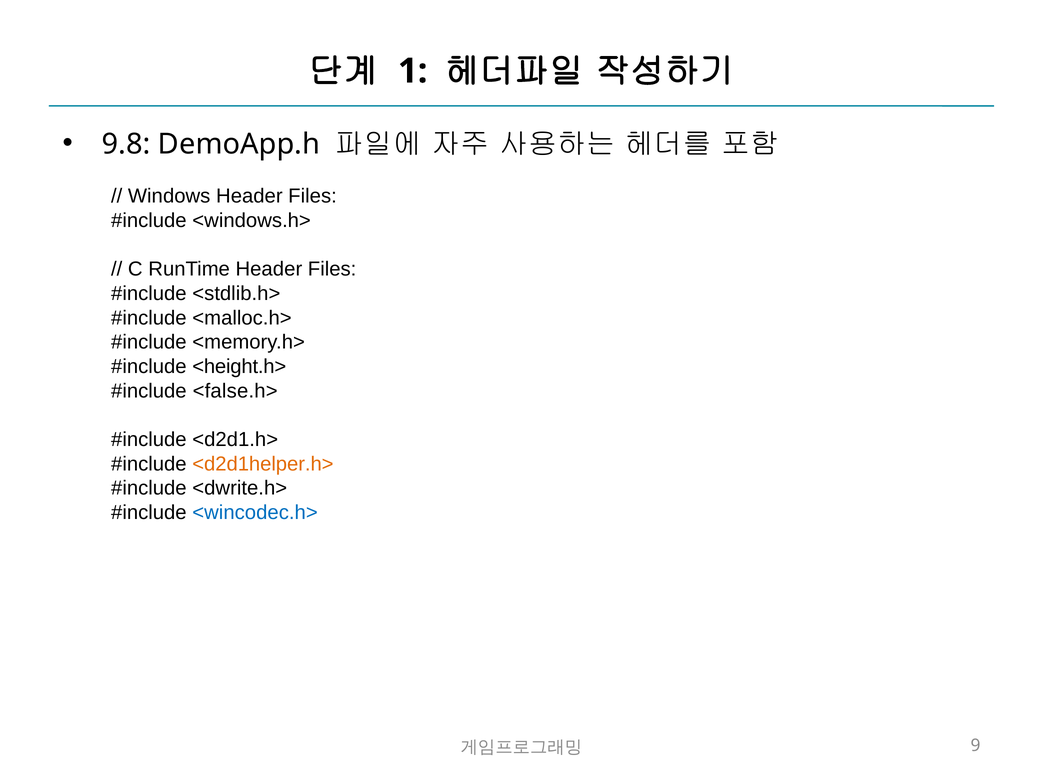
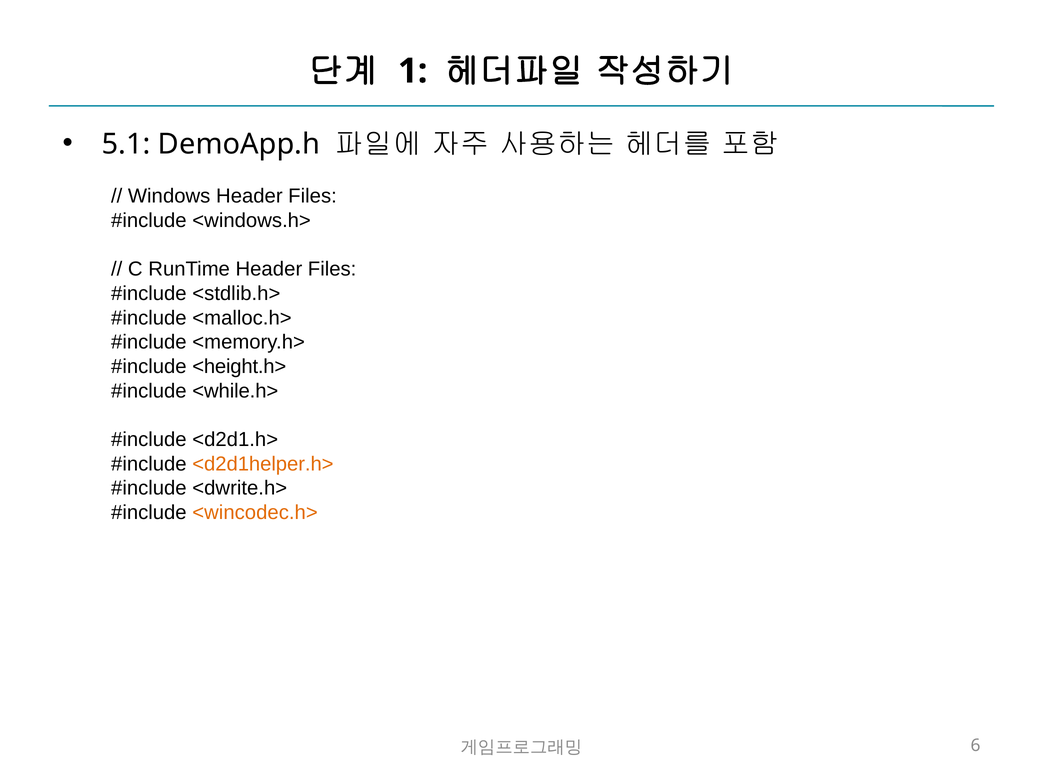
9.8: 9.8 -> 5.1 (126, 144)
<false.h>: <false.h> -> <while.h> (235, 391)
<wincodec.h> colour: blue -> orange (255, 513)
9: 9 -> 6 (975, 746)
